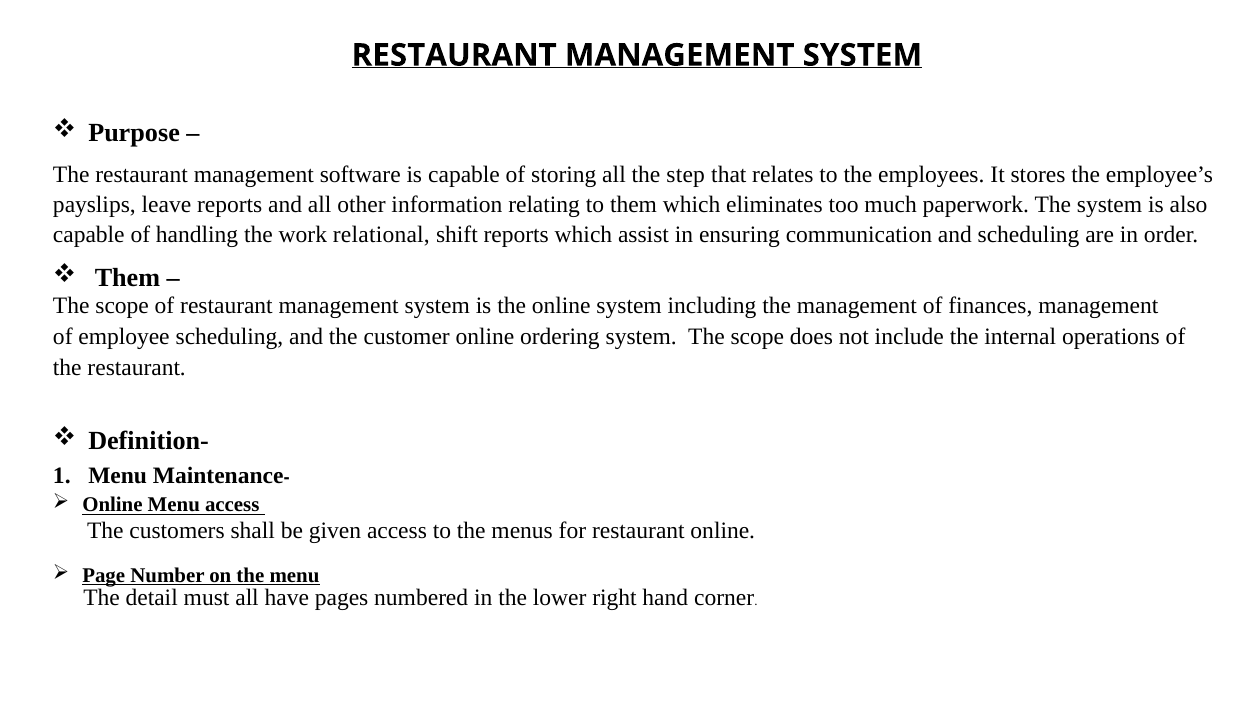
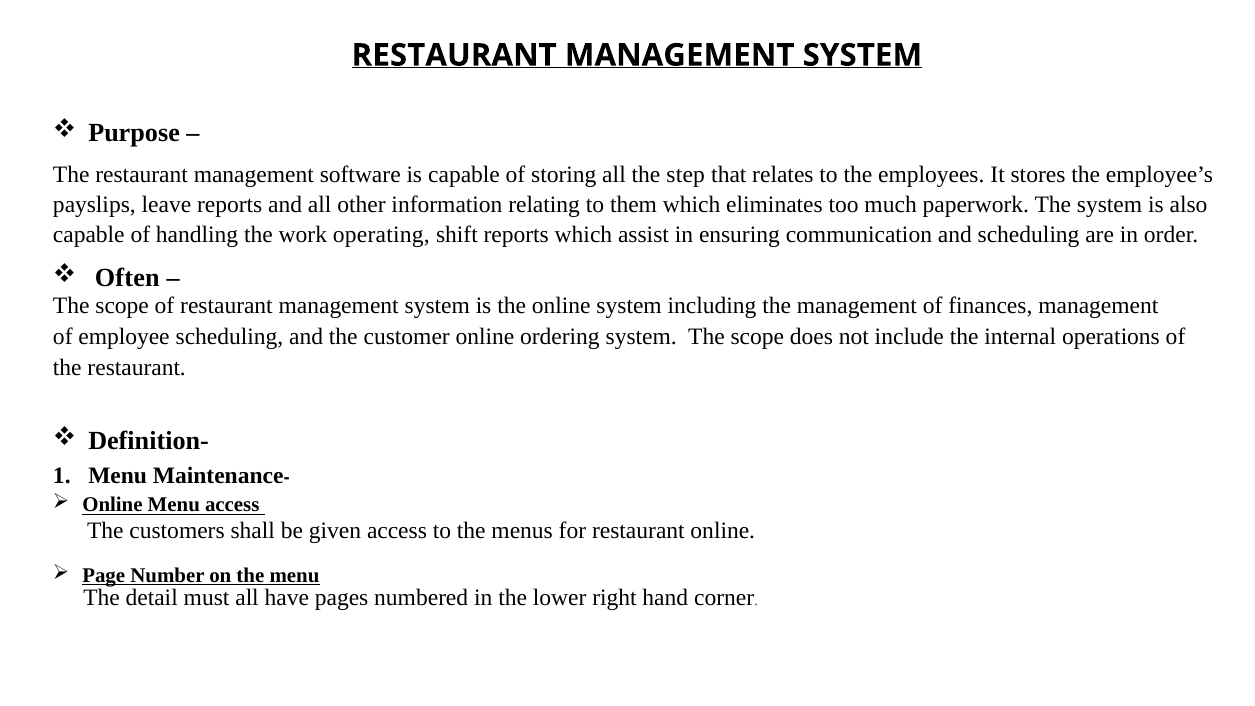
relational: relational -> operating (381, 235)
Them: Them -> Often (127, 278)
